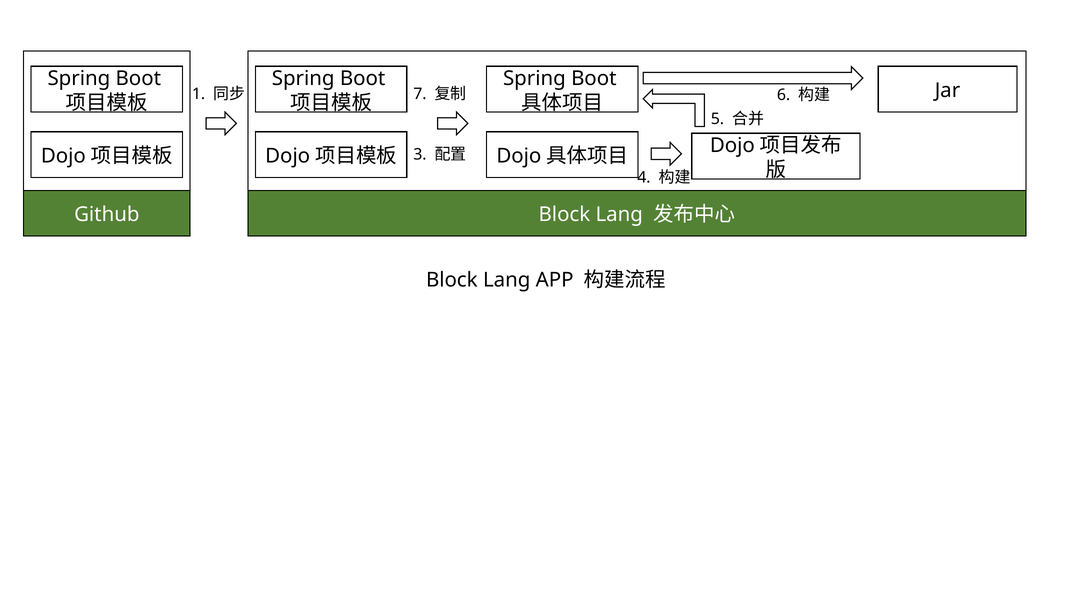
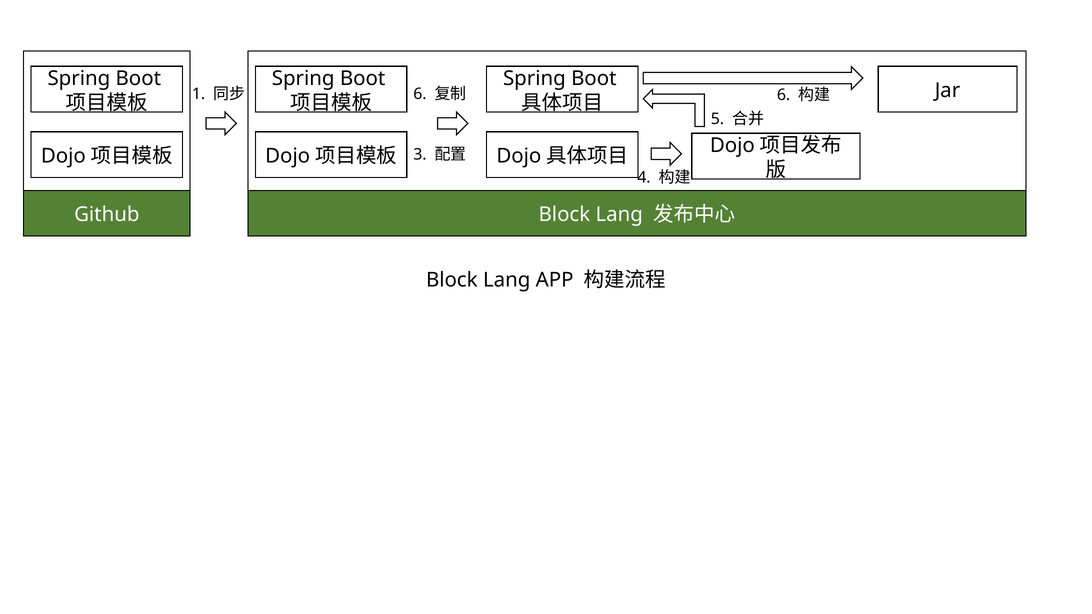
7: 7 -> 6 (420, 94)
